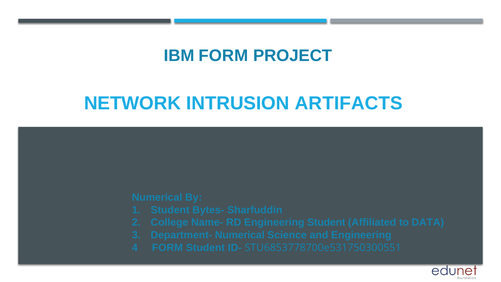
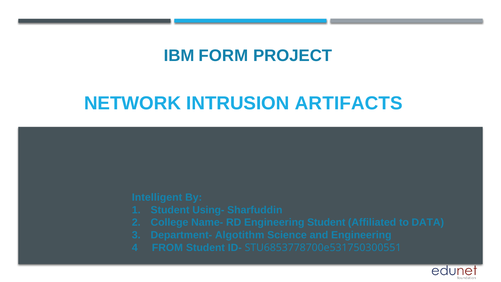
Numerical: Numerical -> Intelligent (157, 197)
Bytes-: Bytes- -> Using- (208, 210)
Department- Numerical: Numerical -> Algotithm (240, 235)
4 FORM: FORM -> FROM (167, 247)
